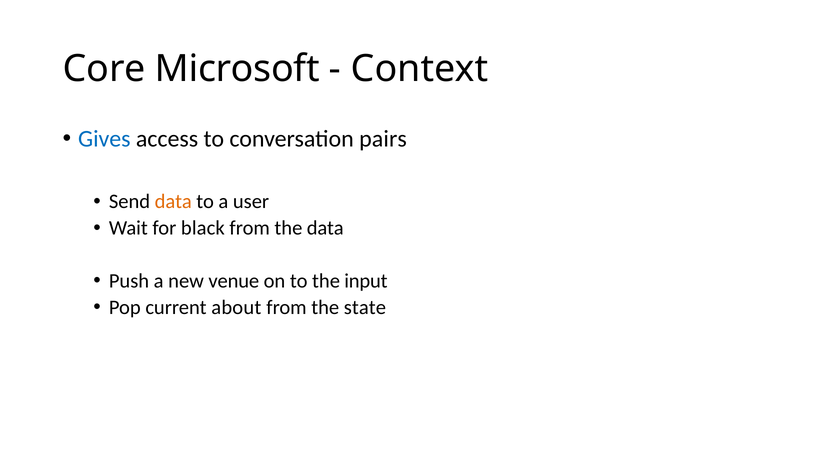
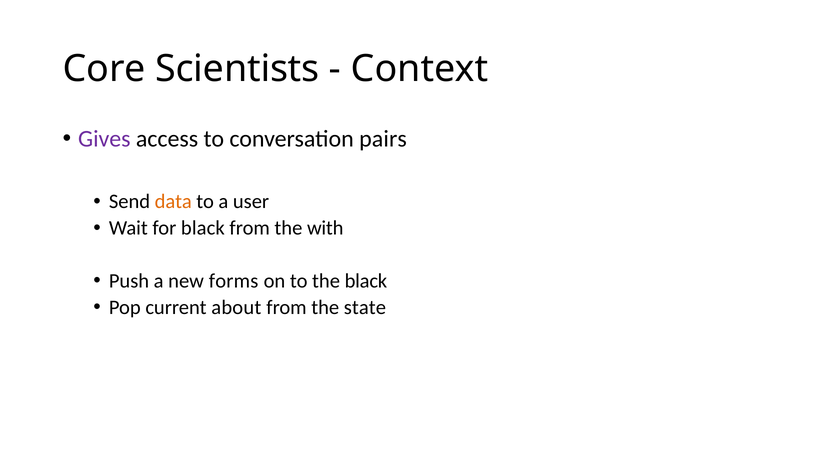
Microsoft: Microsoft -> Scientists (237, 69)
Gives colour: blue -> purple (104, 139)
the data: data -> with (325, 228)
venue: venue -> forms (234, 281)
the input: input -> black (366, 281)
